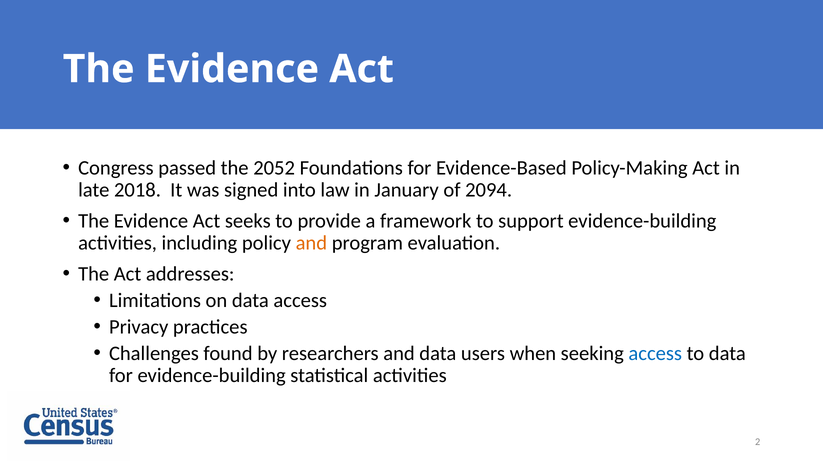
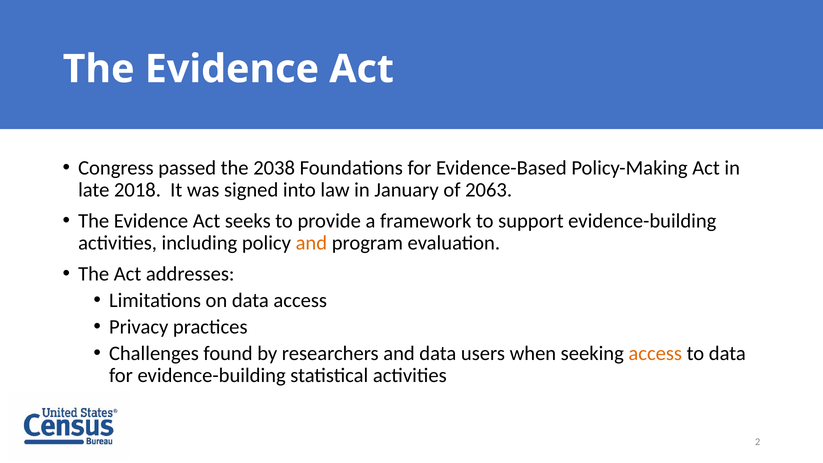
2052: 2052 -> 2038 (274, 168)
2094: 2094 -> 2063 (489, 190)
access colour: blue -> orange (655, 353)
